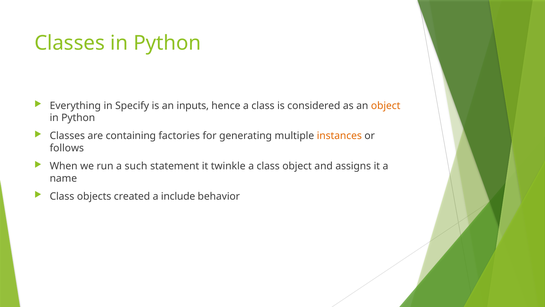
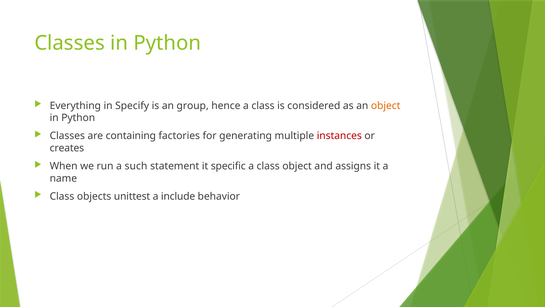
inputs: inputs -> group (193, 105)
instances colour: orange -> red (339, 136)
follows: follows -> creates (67, 148)
twinkle: twinkle -> specific (228, 166)
created: created -> unittest (132, 196)
